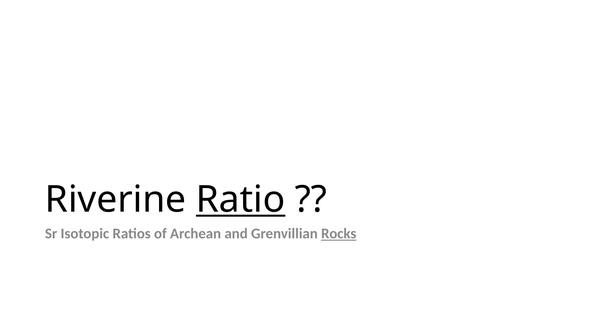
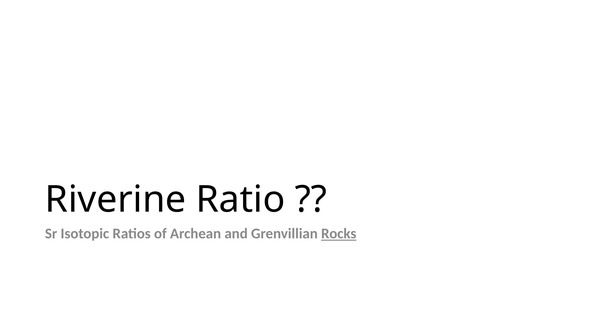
Ratio underline: present -> none (241, 200)
